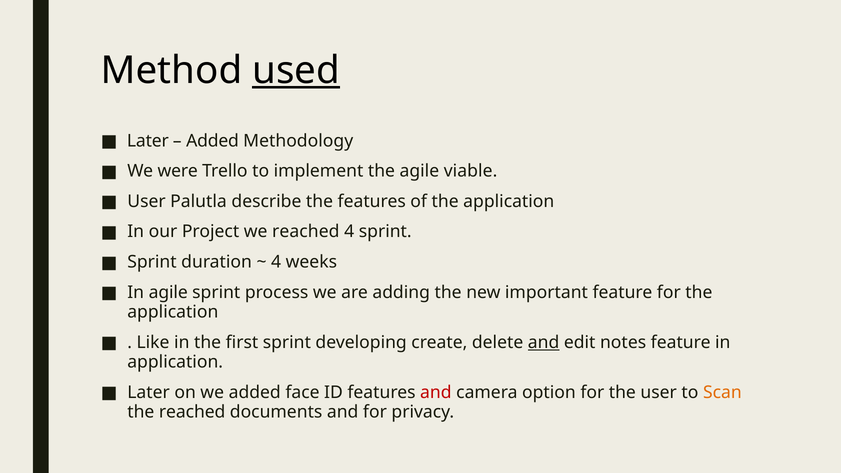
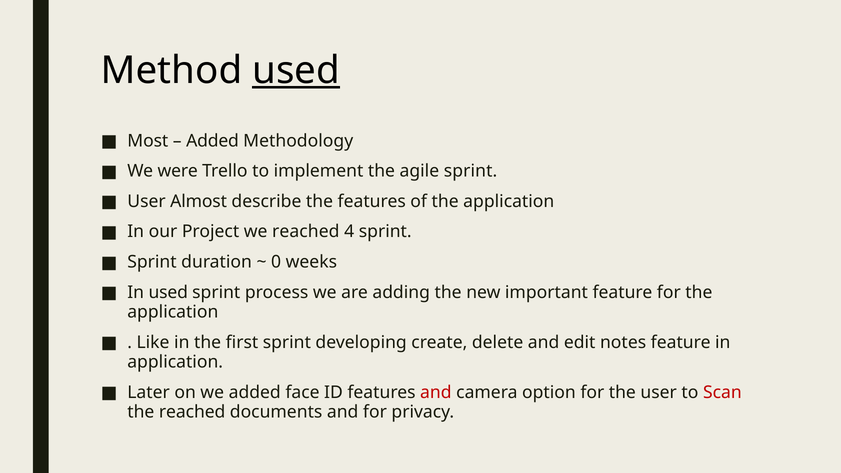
Later: Later -> Most (148, 141)
agile viable: viable -> sprint (471, 171)
Palutla: Palutla -> Almost (199, 201)
4: 4 -> 0 (276, 262)
In agile: agile -> used (168, 292)
and underline: present -> none (544, 342)
Scan colour: orange -> red (722, 392)
